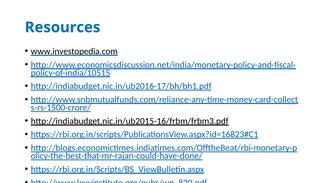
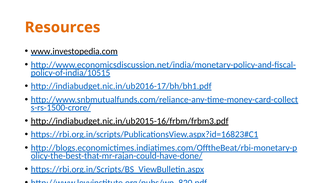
Resources colour: blue -> orange (63, 27)
